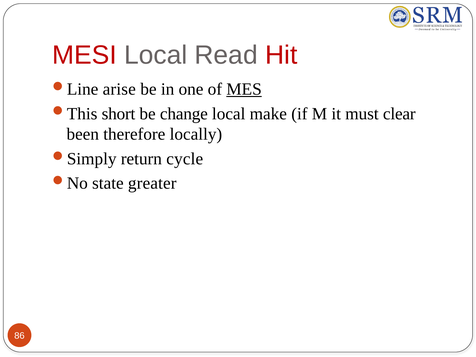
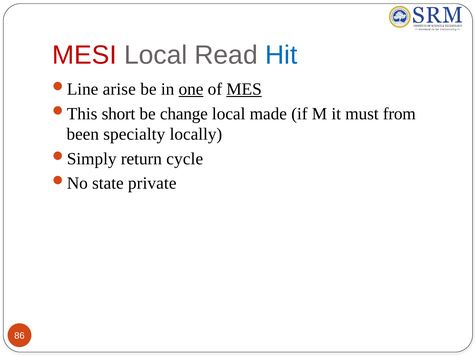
Hit colour: red -> blue (281, 55)
one underline: none -> present (191, 89)
make: make -> made (268, 114)
clear: clear -> from (399, 114)
therefore: therefore -> specialty (134, 134)
greater: greater -> private (152, 183)
